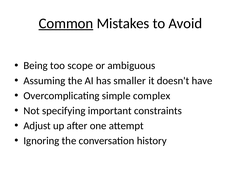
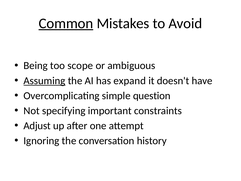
Assuming underline: none -> present (44, 81)
smaller: smaller -> expand (130, 81)
complex: complex -> question (152, 96)
